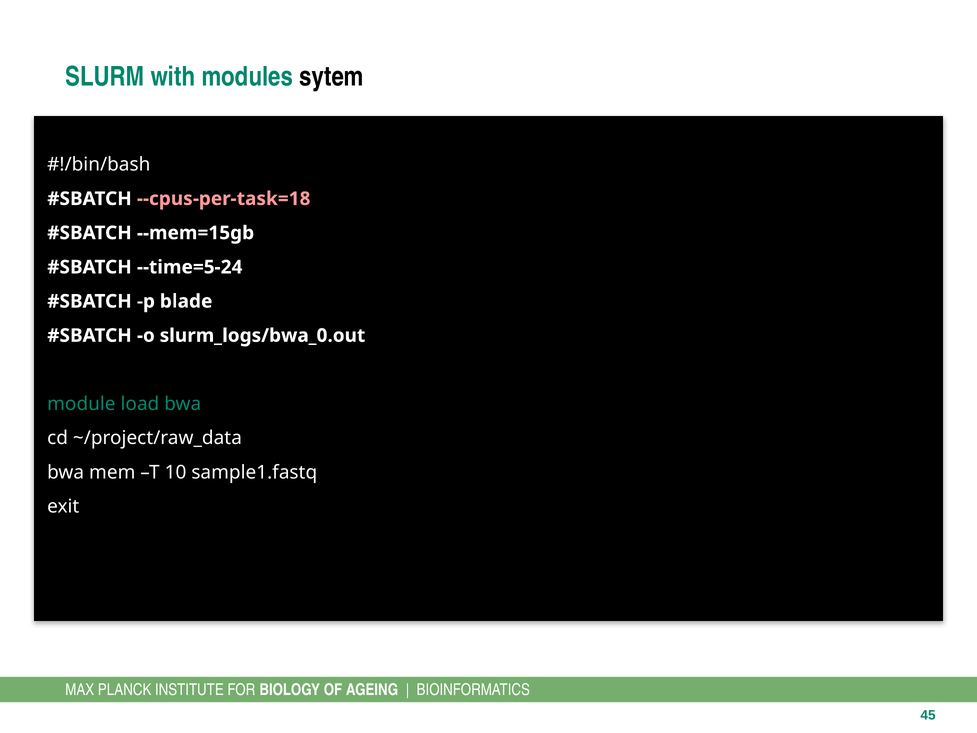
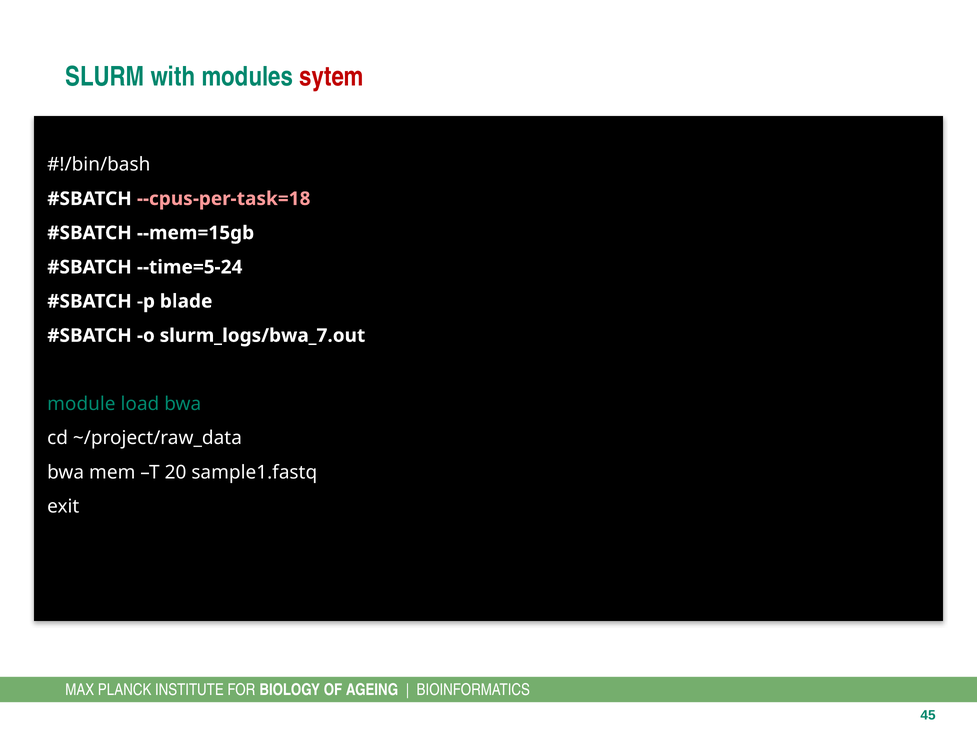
sytem colour: black -> red (332, 77)
slurm_logs/bwa_0.out: slurm_logs/bwa_0.out -> slurm_logs/bwa_7.out (262, 335)
10: 10 -> 20 (176, 472)
